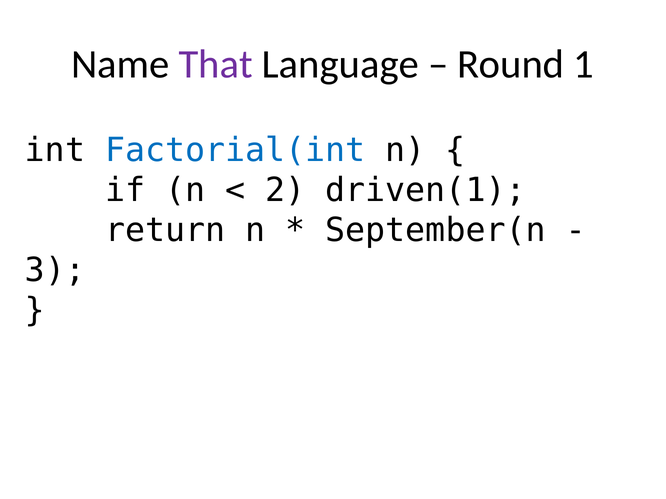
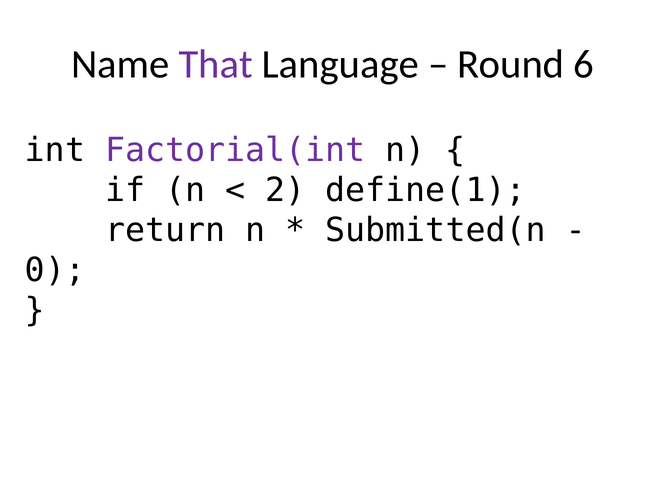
1: 1 -> 6 (584, 64)
Factorial(int colour: blue -> purple (235, 151)
driven(1: driven(1 -> define(1 (425, 191)
September(n: September(n -> Submitted(n (436, 231)
3: 3 -> 0 (55, 271)
